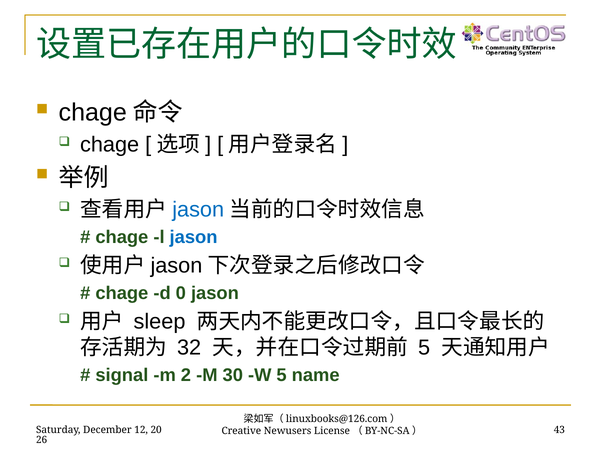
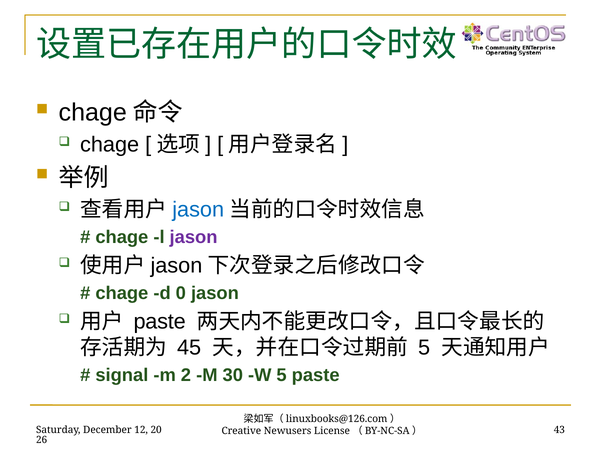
jason colour: blue -> purple (194, 238)
sleep: sleep -> paste (160, 322)
32: 32 -> 45 (189, 348)
5 name: name -> paste (316, 376)
